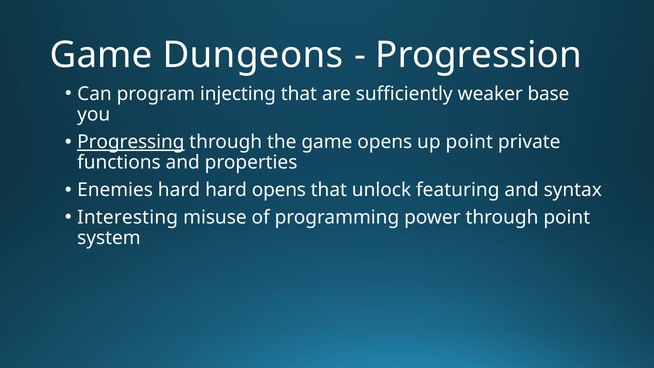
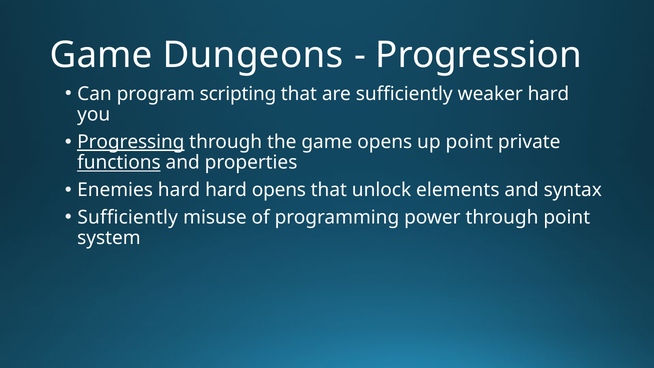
injecting: injecting -> scripting (238, 94)
weaker base: base -> hard (548, 94)
functions underline: none -> present (119, 163)
featuring: featuring -> elements (458, 190)
Interesting: Interesting -> Sufficiently (128, 217)
